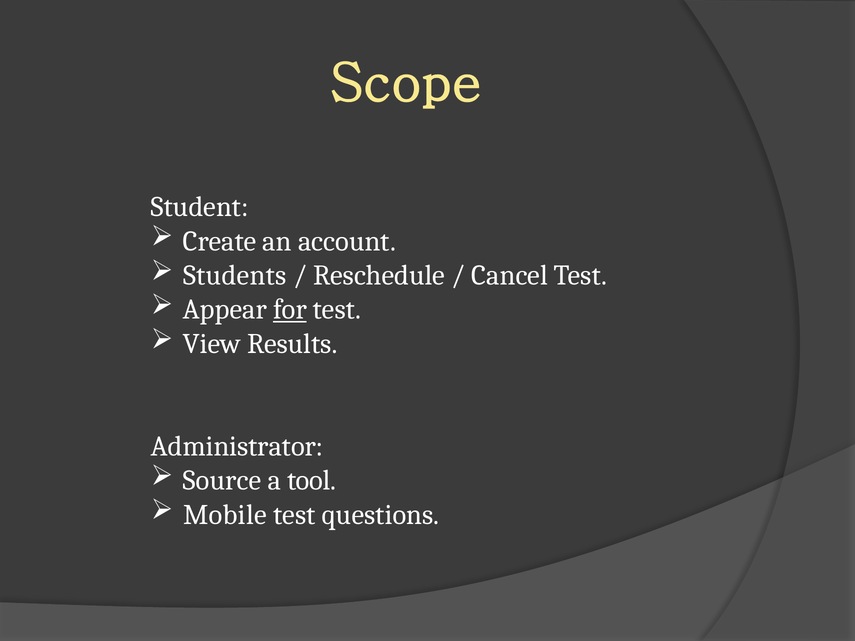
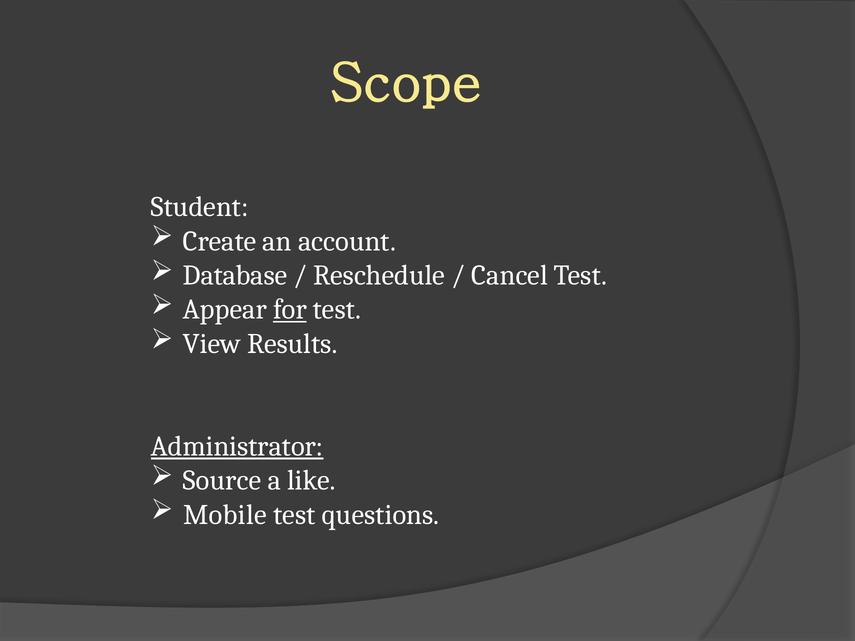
Students: Students -> Database (235, 276)
Administrator underline: none -> present (237, 447)
tool: tool -> like (312, 481)
